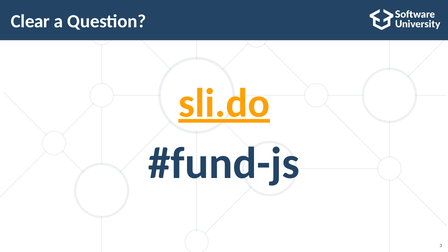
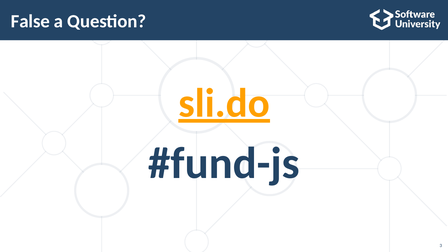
Clear: Clear -> False (30, 21)
